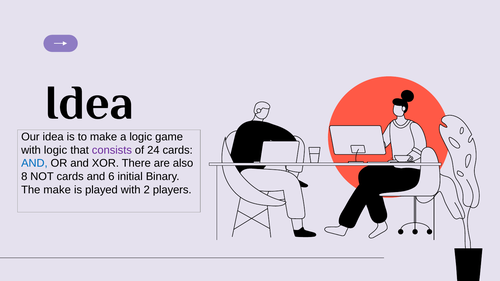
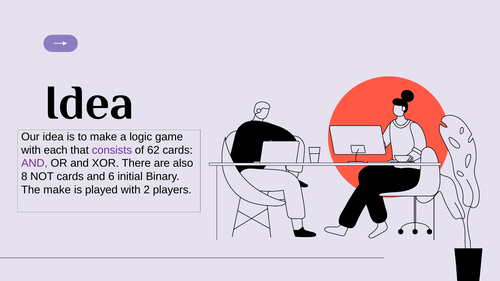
with logic: logic -> each (56, 150)
24: 24 -> 62 (153, 150)
AND colour: blue -> purple (34, 163)
